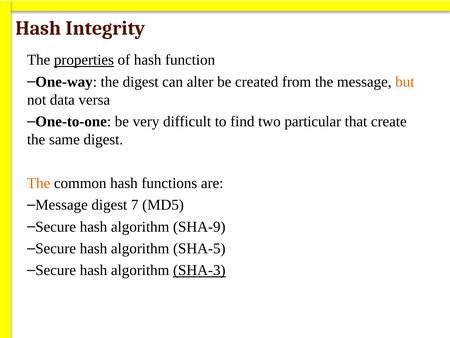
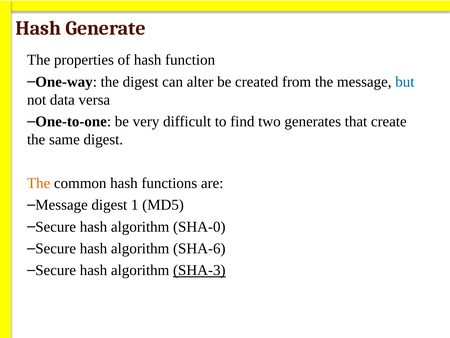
Integrity: Integrity -> Generate (106, 28)
properties underline: present -> none (84, 60)
but colour: orange -> blue (405, 82)
particular: particular -> generates (313, 121)
7: 7 -> 1 (135, 205)
SHA-9: SHA-9 -> SHA-0 (199, 226)
SHA-5: SHA-5 -> SHA-6 (199, 248)
